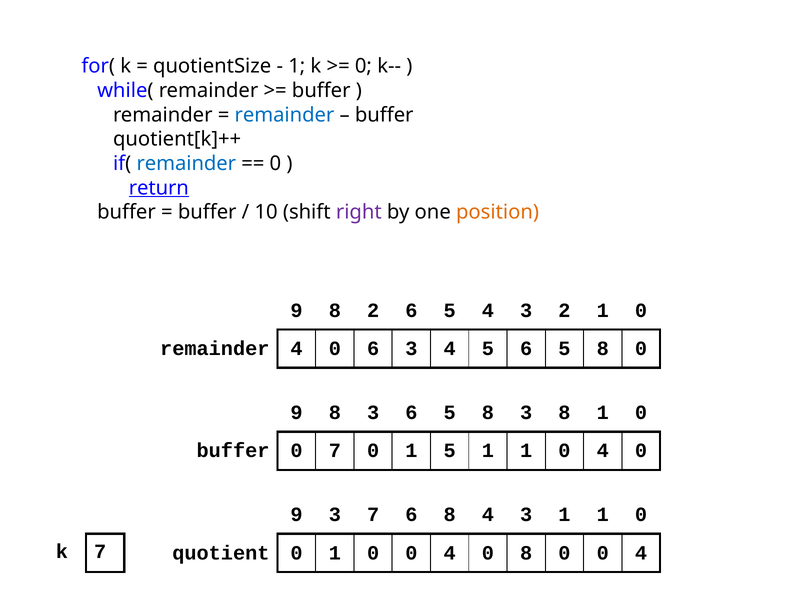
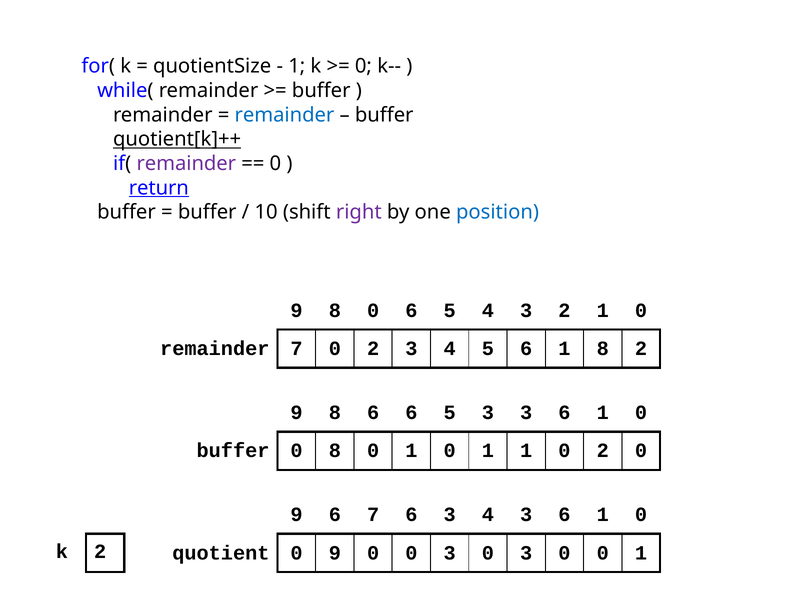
quotient[k]++ underline: none -> present (177, 139)
remainder colour: blue -> purple (186, 163)
position colour: orange -> blue (497, 212)
9 8 2: 2 -> 0 (373, 310)
remainder 4: 4 -> 7 (297, 348)
6: 6 -> 2 (373, 348)
5 6 5: 5 -> 1 (564, 348)
0: 0 -> 2 (641, 348)
9 8 3: 3 -> 6 (373, 412)
8: 8 -> 3 (488, 412)
8: 8 -> 6 (564, 412)
0 7: 7 -> 8 (335, 450)
0 1 5: 5 -> 0 (450, 450)
1 0 4: 4 -> 2 (603, 450)
9 3: 3 -> 6 (335, 514)
6 8: 8 -> 3 (450, 514)
4 3 1: 1 -> 6 (564, 514)
k 7: 7 -> 2 (100, 551)
quotient 0 1: 1 -> 9 (335, 553)
4: 4 -> 3 (450, 553)
8: 8 -> 3 (526, 553)
4: 4 -> 1 (641, 553)
